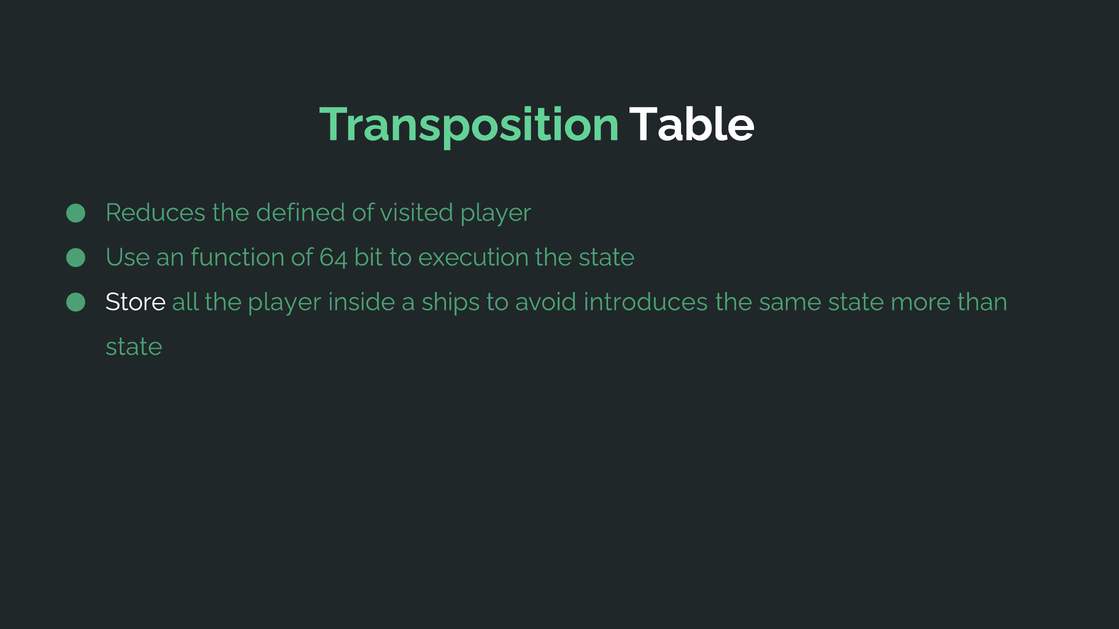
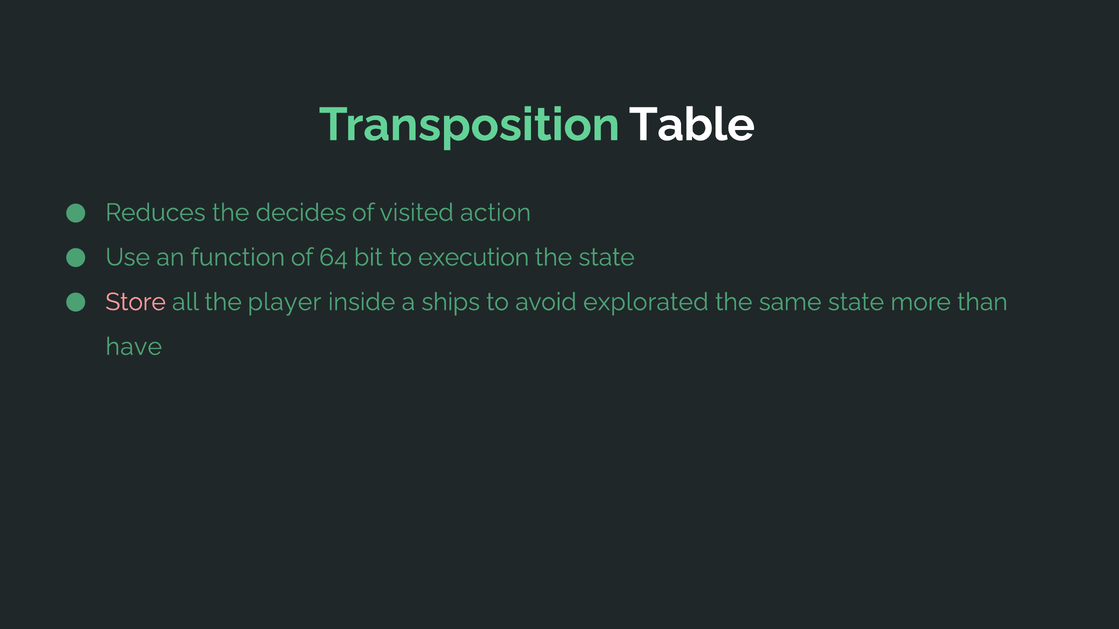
defined: defined -> decides (301, 213)
visited player: player -> action (496, 213)
Store colour: white -> pink (136, 302)
introduces: introduces -> explorated (646, 302)
state: state -> have (134, 347)
